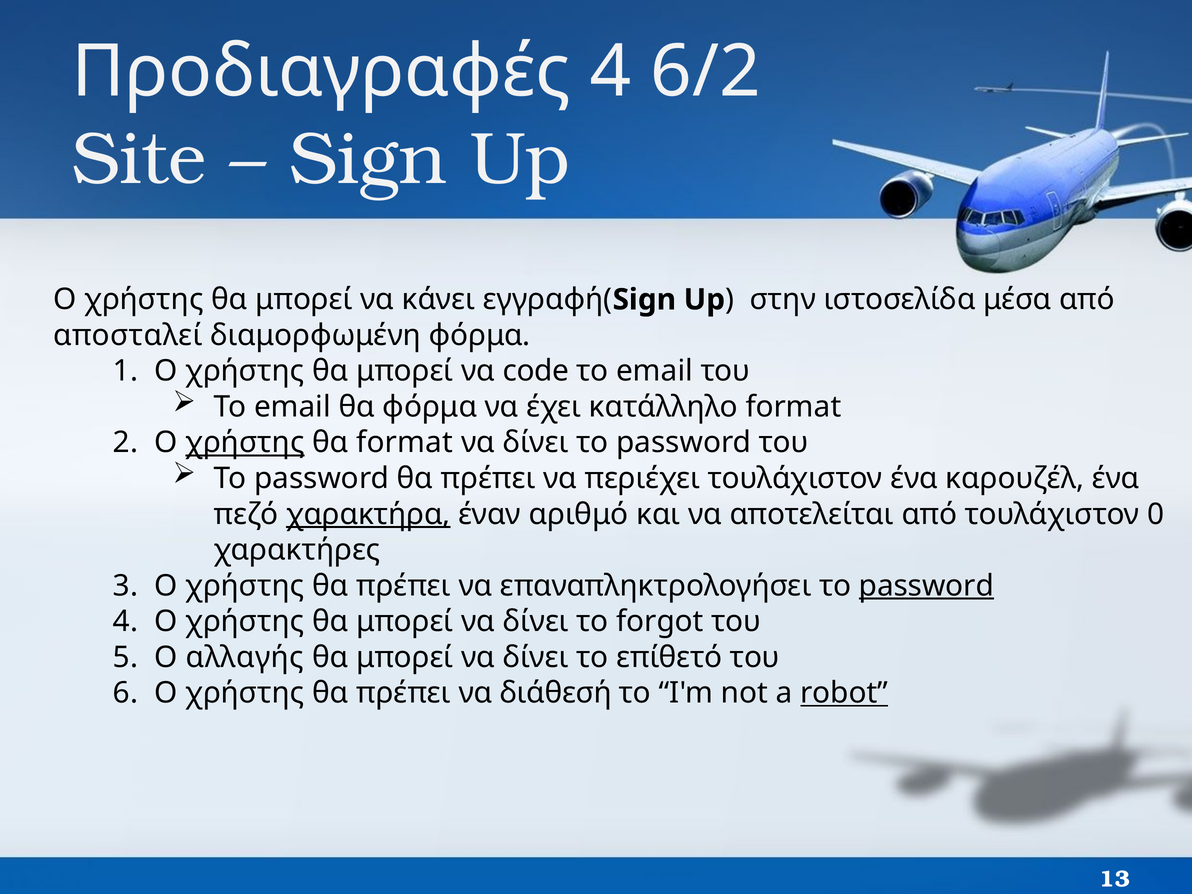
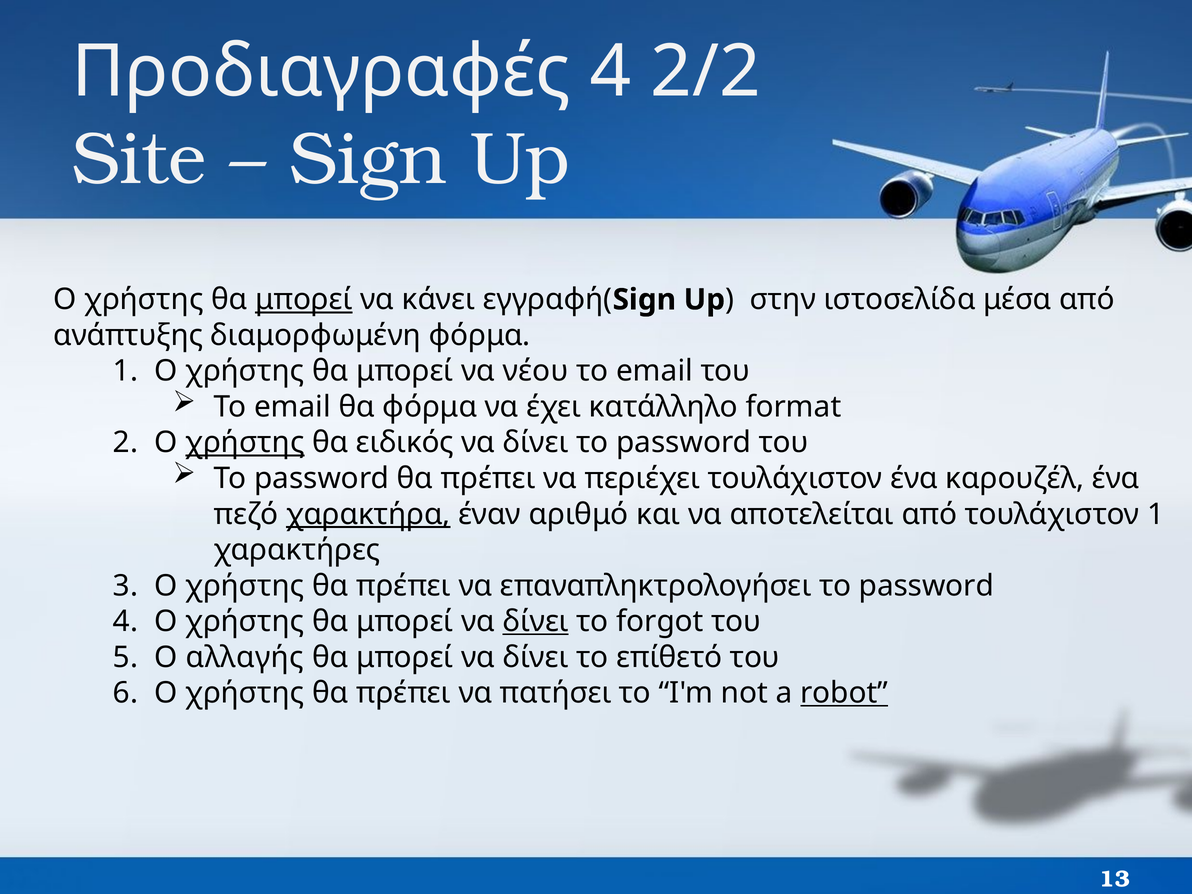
6/2: 6/2 -> 2/2 (706, 72)
μπορεί underline: none -> present (304, 300)
αποσταλεί: αποσταλεί -> ανάπτυξης (128, 335)
code: code -> νέου (536, 371)
θα format: format -> ειδικός (405, 443)
τουλάχιστον 0: 0 -> 1 (1156, 514)
password underline: present -> none (926, 586)
δίνει underline: none -> present (536, 621)
διάθεσή: διάθεσή -> πατήσει (556, 693)
